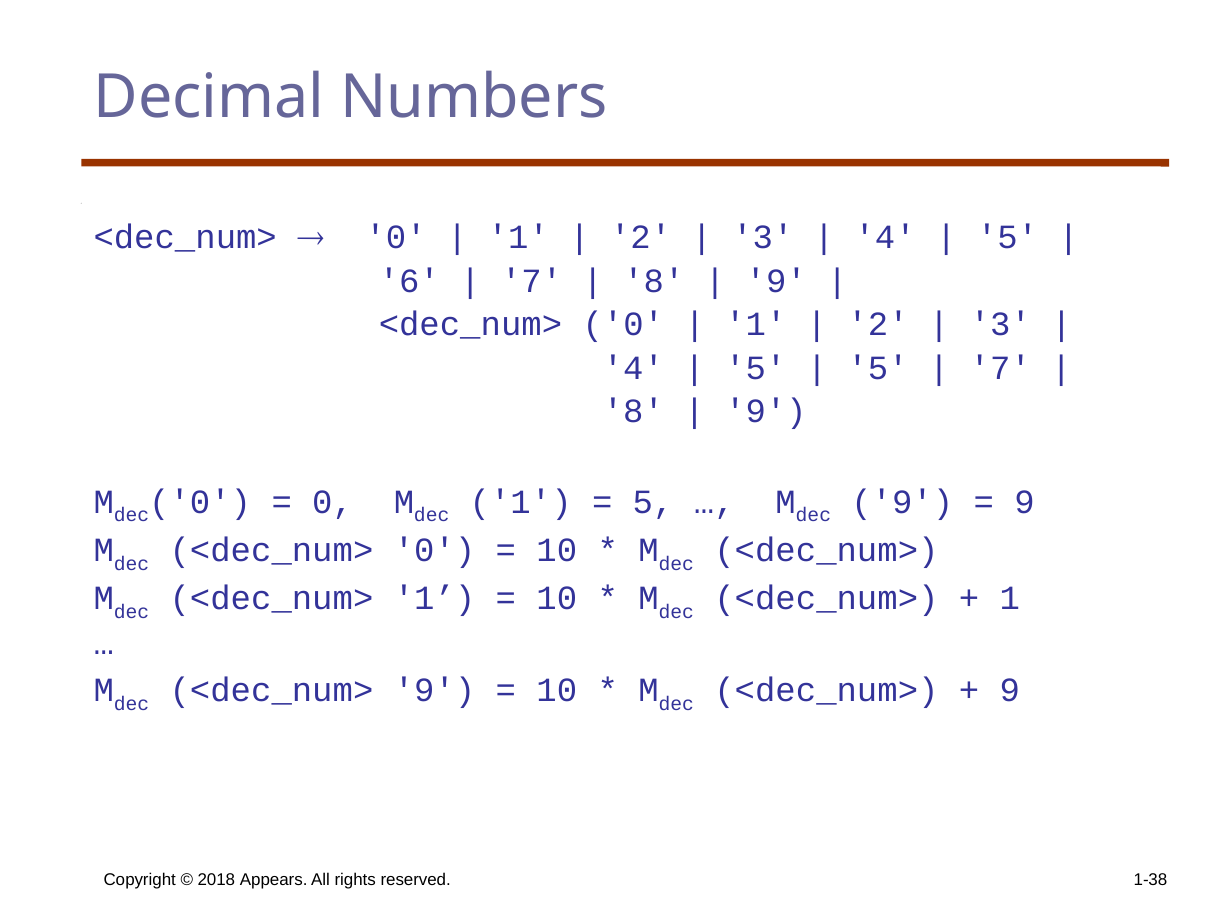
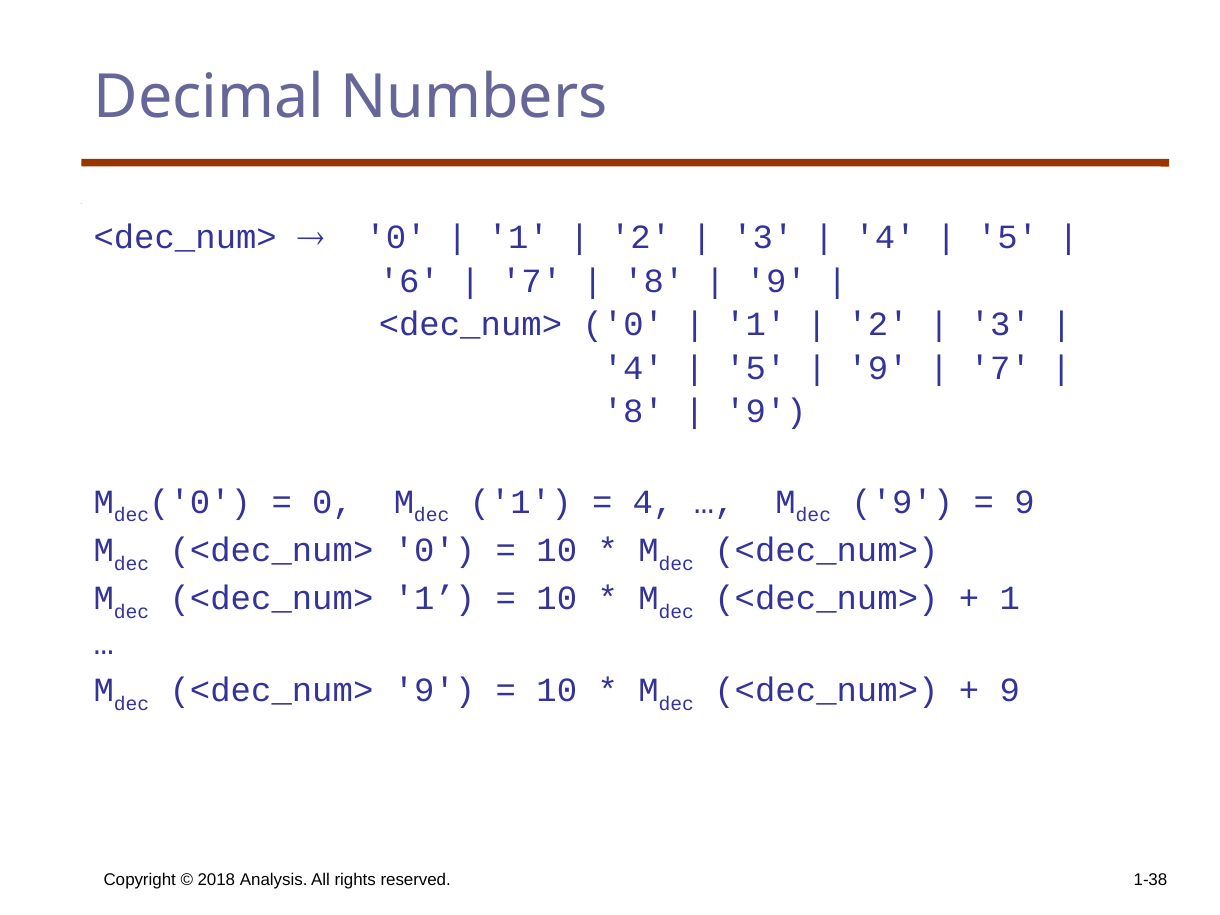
5: 5 -> 9 (878, 368)
5: 5 -> 4 (653, 502)
Appears: Appears -> Analysis (274, 880)
